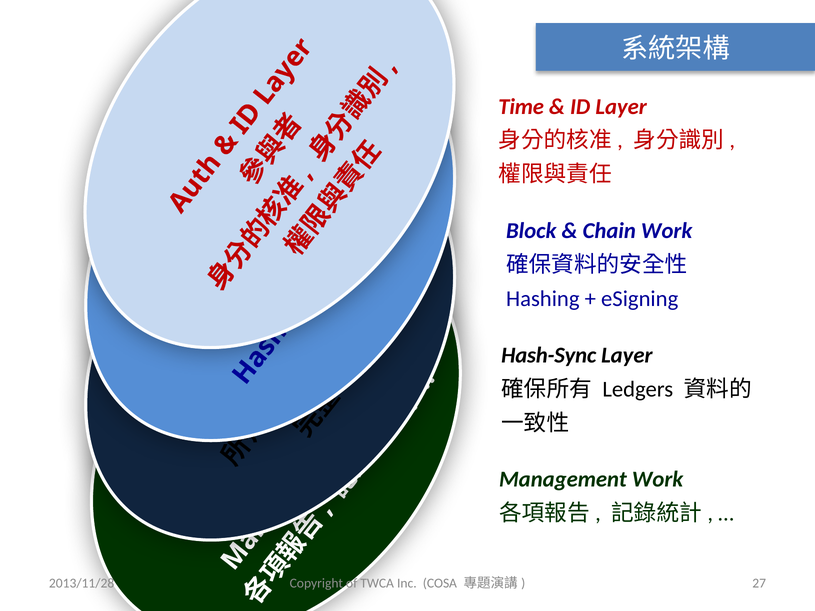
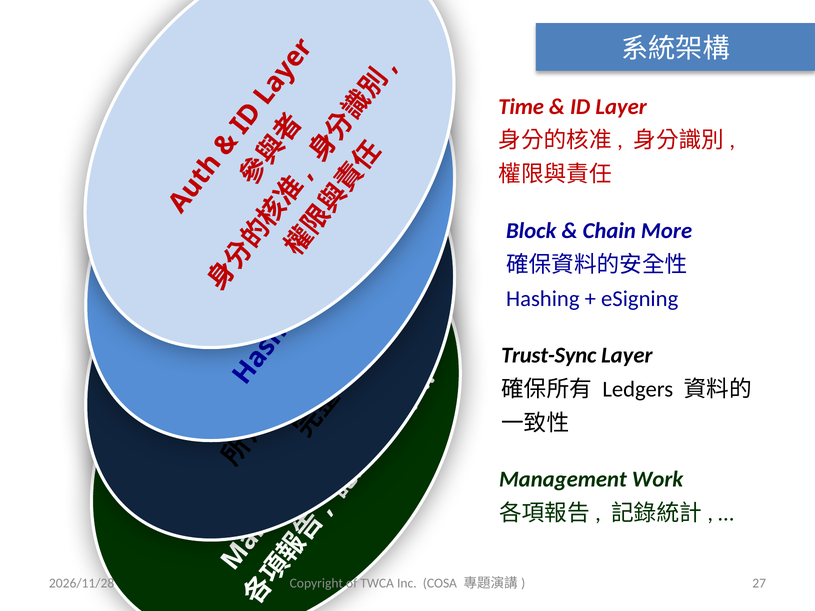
Chain Work: Work -> More (667, 231)
Hash-Sync: Hash-Sync -> Trust-Sync (549, 355)
2013/11/28: 2013/11/28 -> 2026/11/28 (82, 584)
